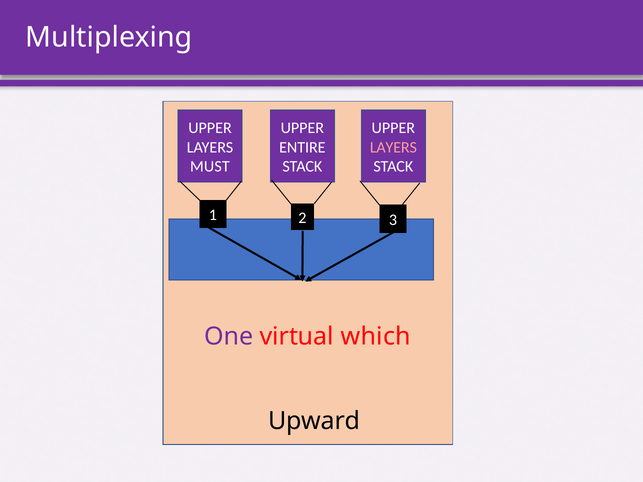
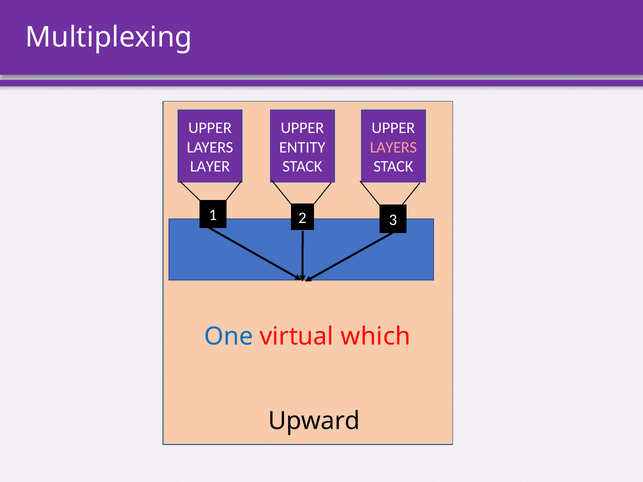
ENTIRE: ENTIRE -> ENTITY (302, 147)
MUST: MUST -> LAYER (210, 167)
One colour: purple -> blue (229, 337)
